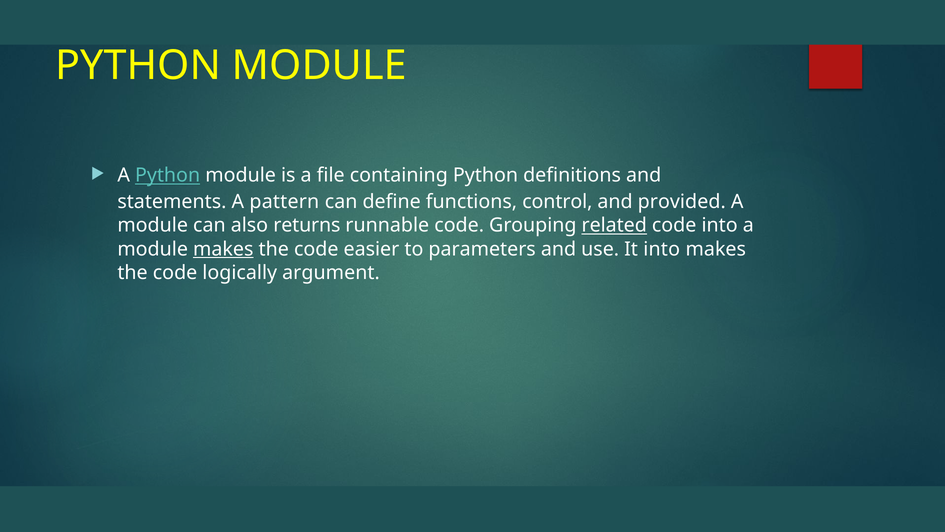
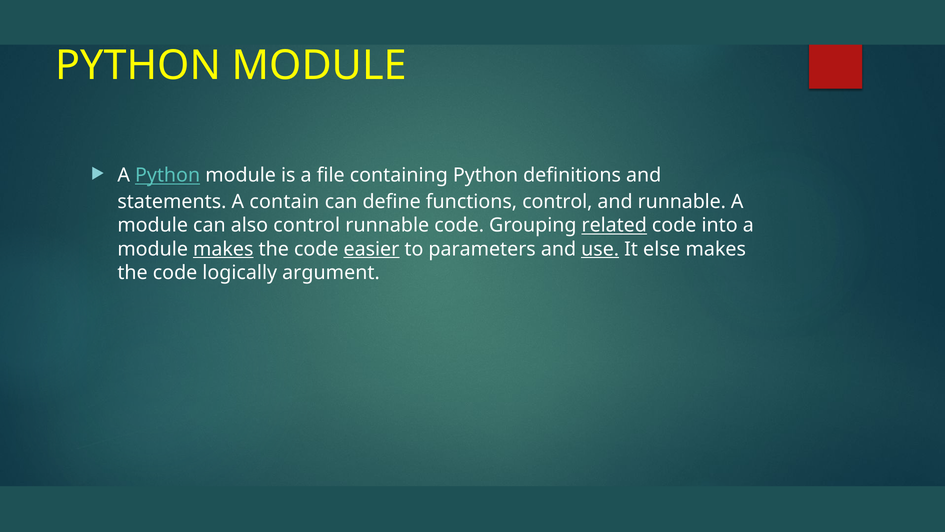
pattern: pattern -> contain (284, 202)
and provided: provided -> runnable (682, 202)
also returns: returns -> control (307, 225)
easier underline: none -> present (371, 249)
use underline: none -> present (600, 249)
It into: into -> else (662, 249)
